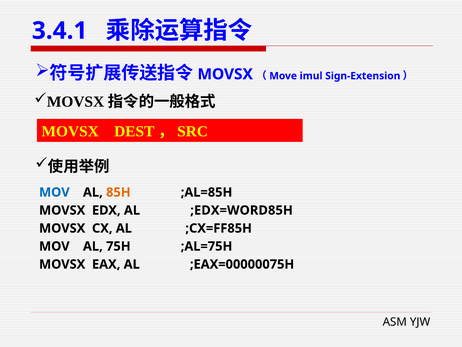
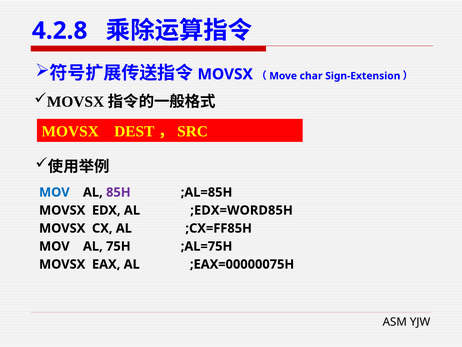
3.4.1: 3.4.1 -> 4.2.8 (60, 31)
imul: imul -> char (311, 76)
85H colour: orange -> purple (118, 192)
